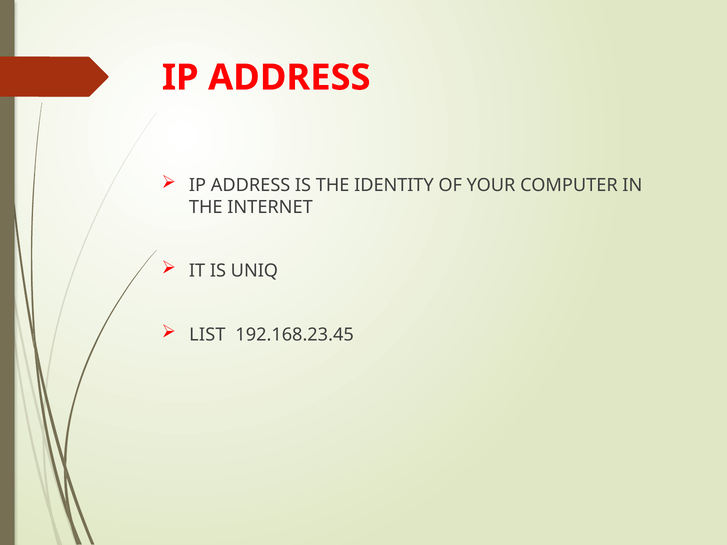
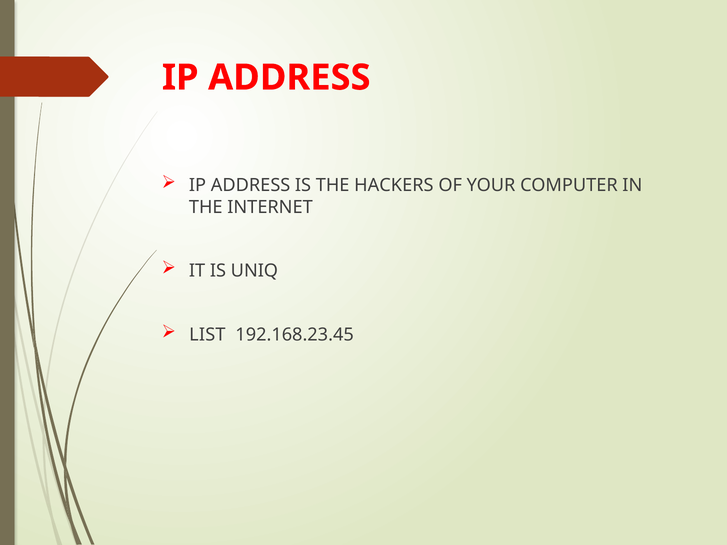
IDENTITY: IDENTITY -> HACKERS (394, 185)
